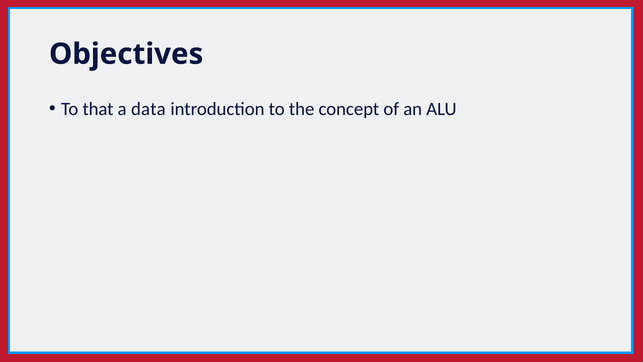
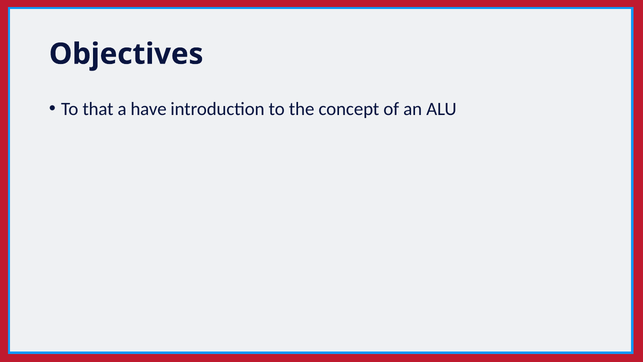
data: data -> have (149, 109)
